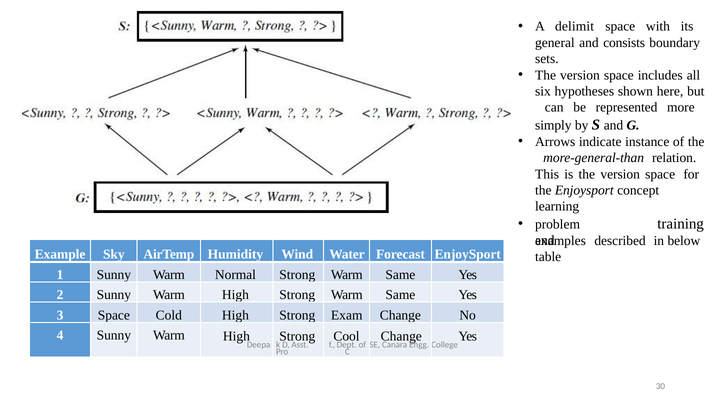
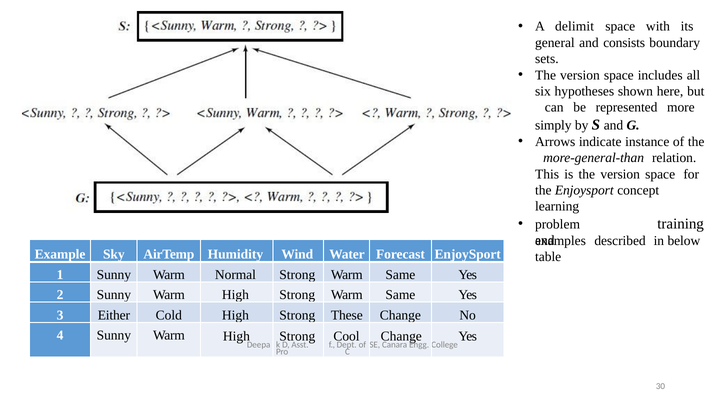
3 Space: Space -> Either (114, 315)
Exam: Exam -> These (347, 315)
